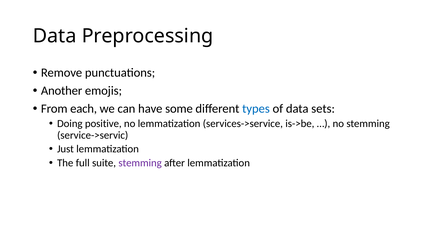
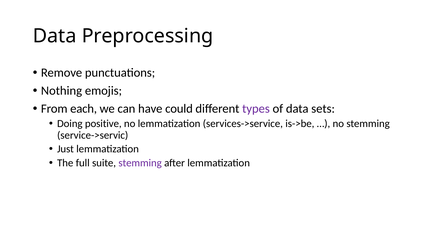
Another: Another -> Nothing (62, 91)
some: some -> could (179, 109)
types colour: blue -> purple (256, 109)
